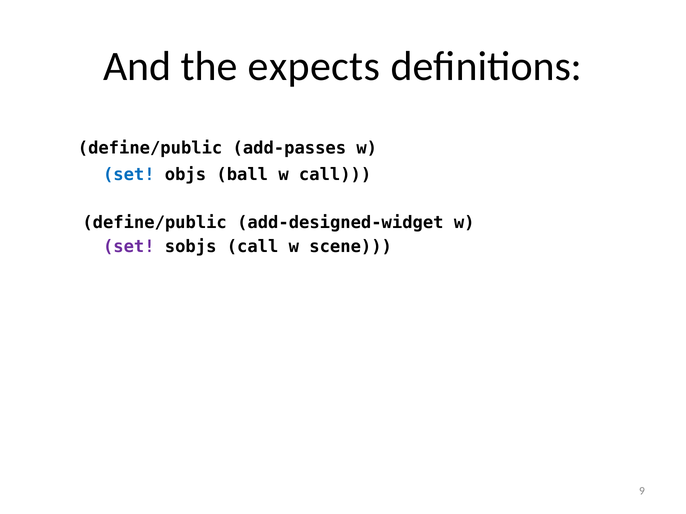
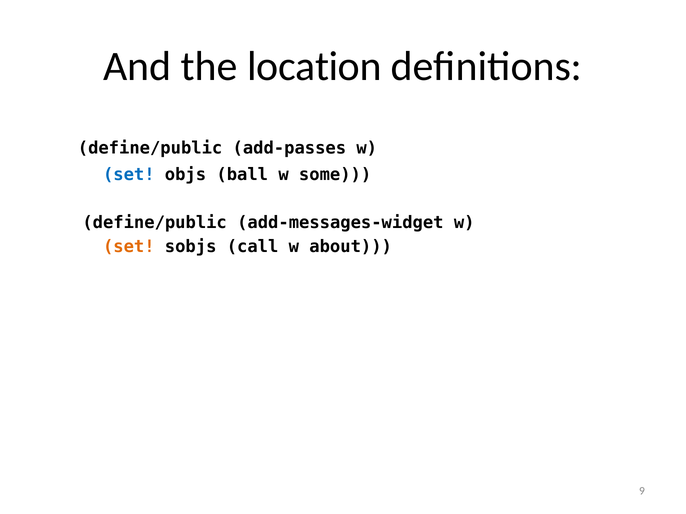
expects: expects -> location (314, 66)
w call: call -> some (335, 175)
add-designed-widget: add-designed-widget -> add-messages-widget (340, 223)
set colour: purple -> orange (129, 247)
scene: scene -> about (351, 247)
